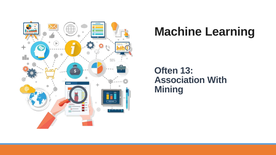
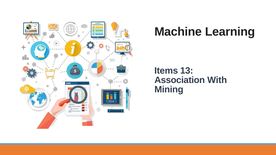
Often: Often -> Items (166, 71)
